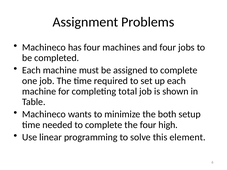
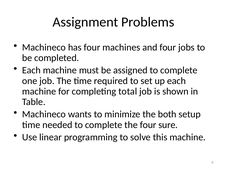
high: high -> sure (168, 125)
this element: element -> machine (188, 137)
